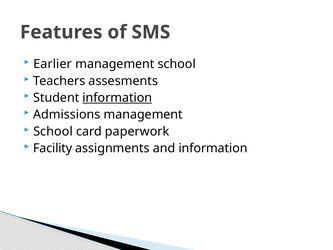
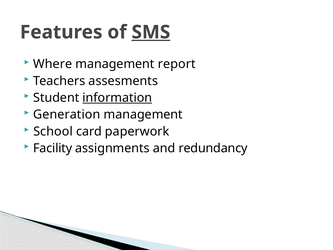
SMS underline: none -> present (151, 32)
Earlier: Earlier -> Where (53, 64)
management school: school -> report (177, 64)
Admissions: Admissions -> Generation (67, 114)
and information: information -> redundancy (213, 148)
